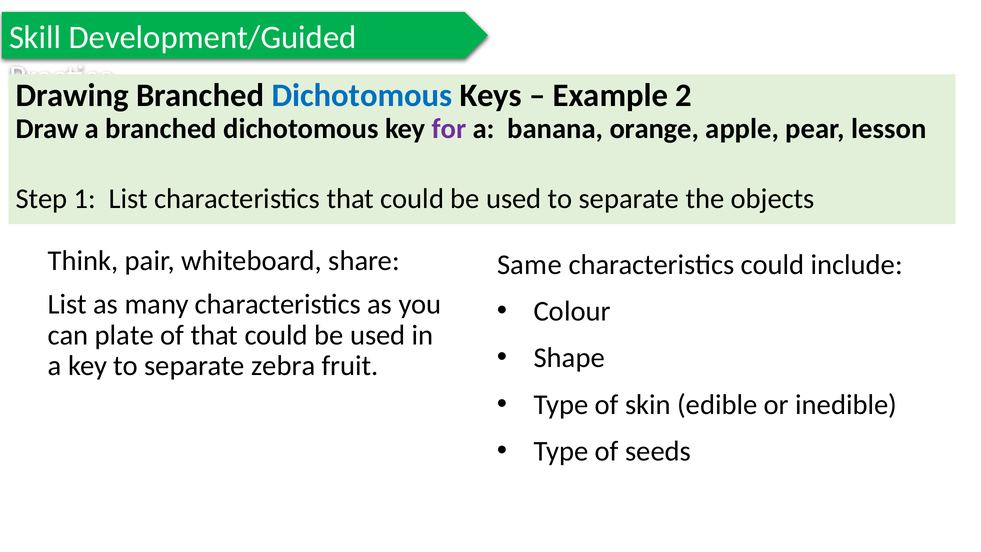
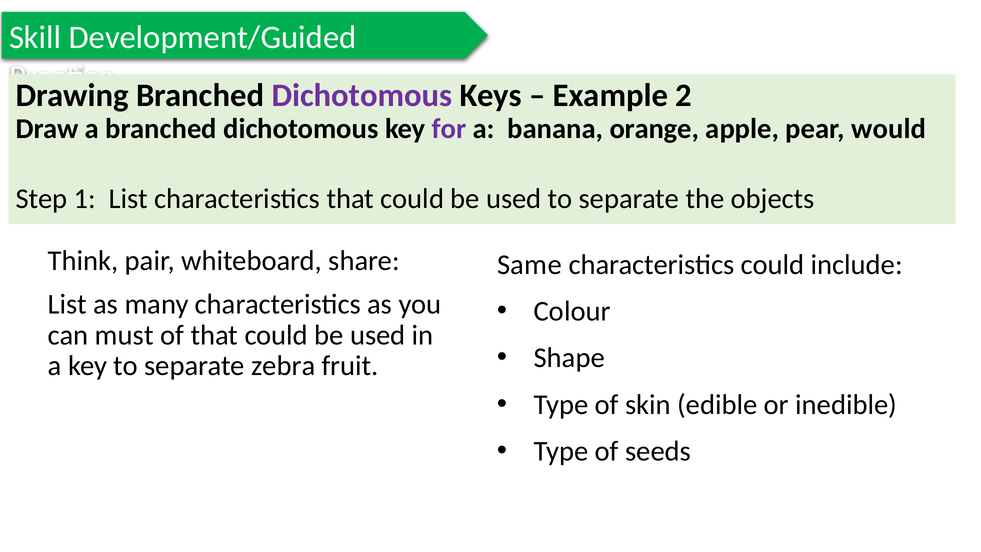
Dichotomous colour: blue -> purple (362, 95)
lesson: lesson -> would (889, 129)
plate: plate -> must (124, 335)
